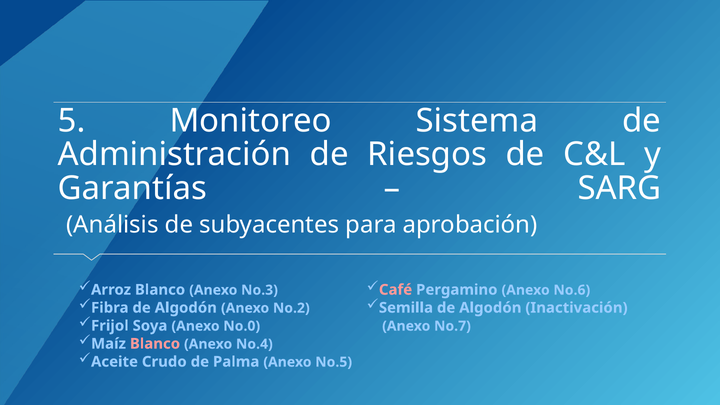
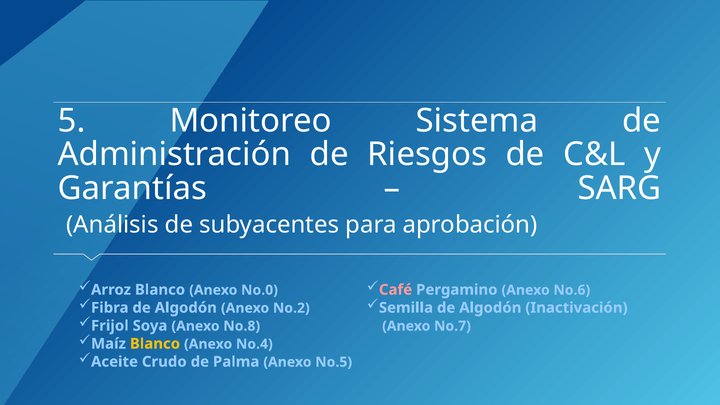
No.3: No.3 -> No.0 (260, 290)
No.0: No.0 -> No.8 (242, 326)
Blanco colour: pink -> yellow (155, 344)
